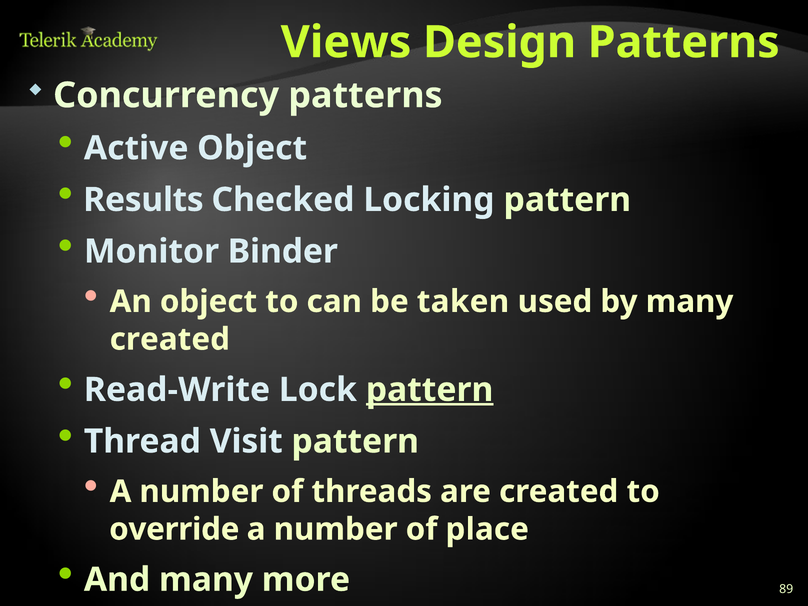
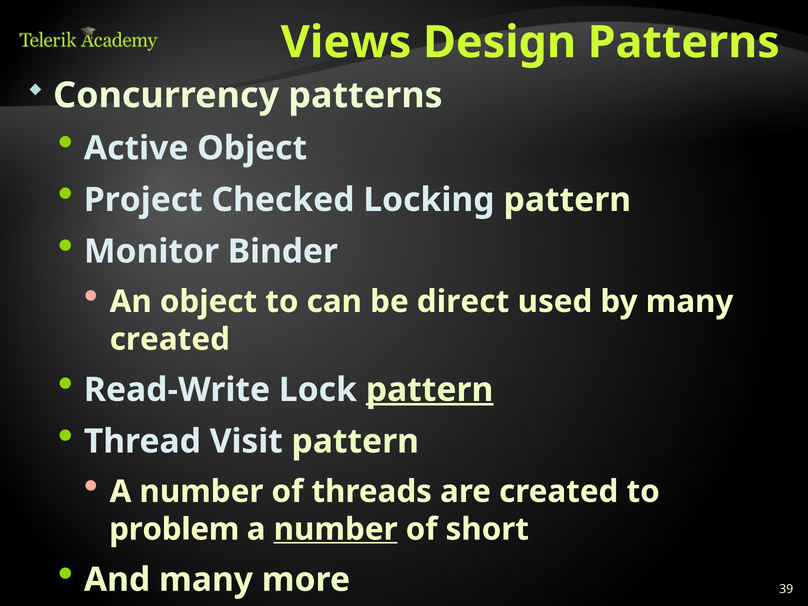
Results: Results -> Project (143, 200)
taken: taken -> direct (463, 302)
override: override -> problem (174, 529)
number underline: none -> present (336, 529)
place: place -> short (487, 529)
89: 89 -> 39 (786, 589)
